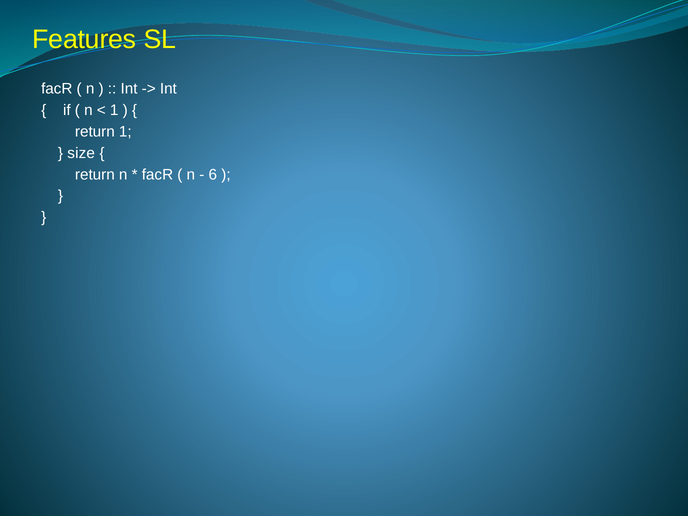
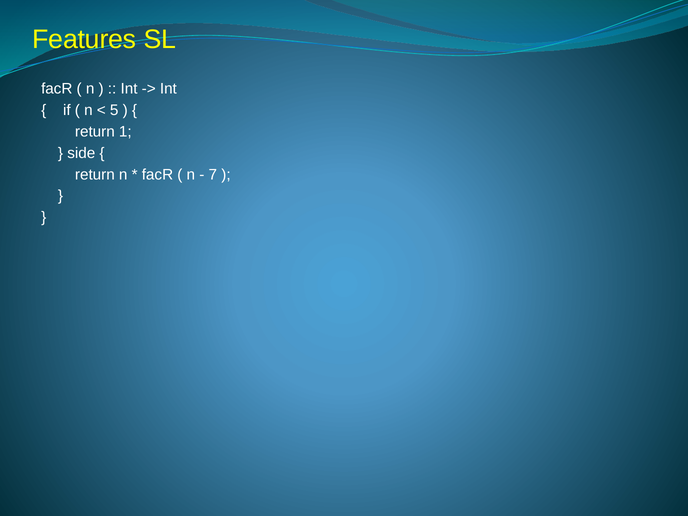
1: 1 -> 5 (114, 110)
size: size -> side (81, 153)
6: 6 -> 7 (213, 174)
